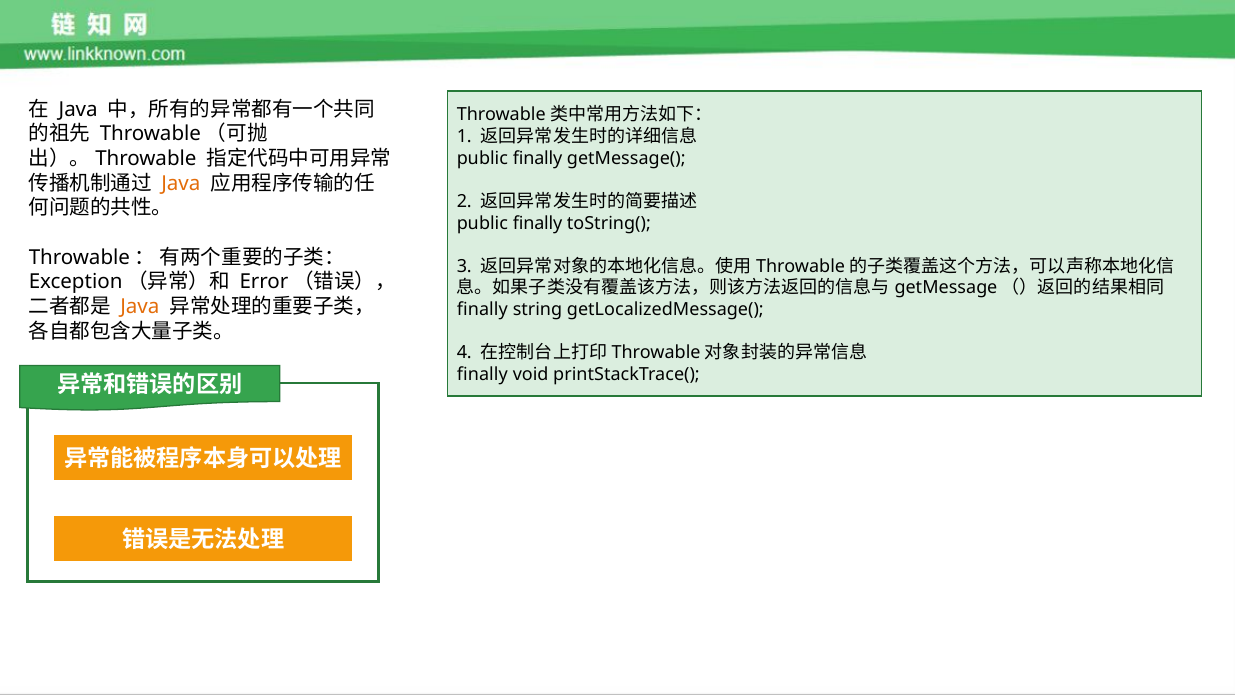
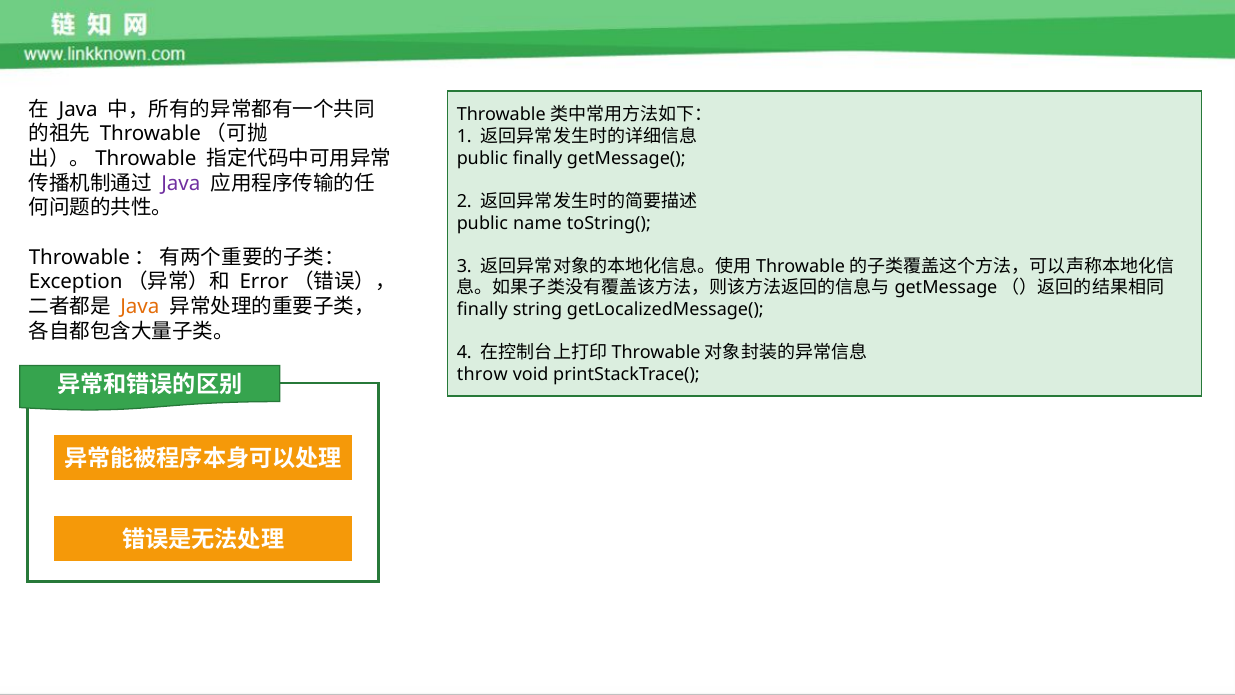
Java colour: orange -> purple (181, 183)
finally: finally -> name (537, 223)
finally: finally -> throw (482, 374)
